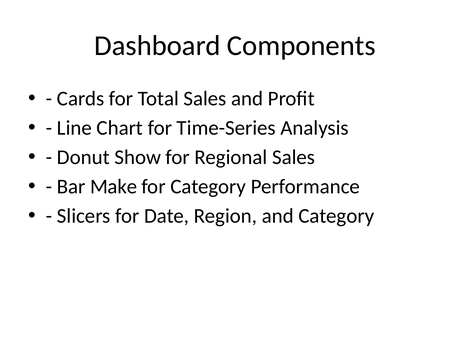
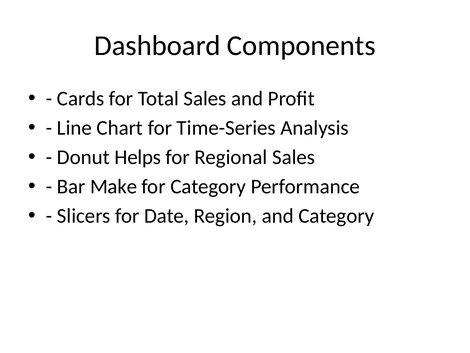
Show: Show -> Helps (138, 157)
